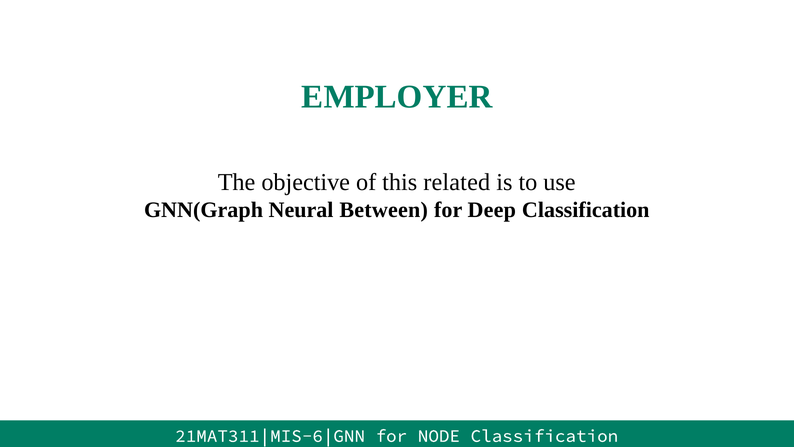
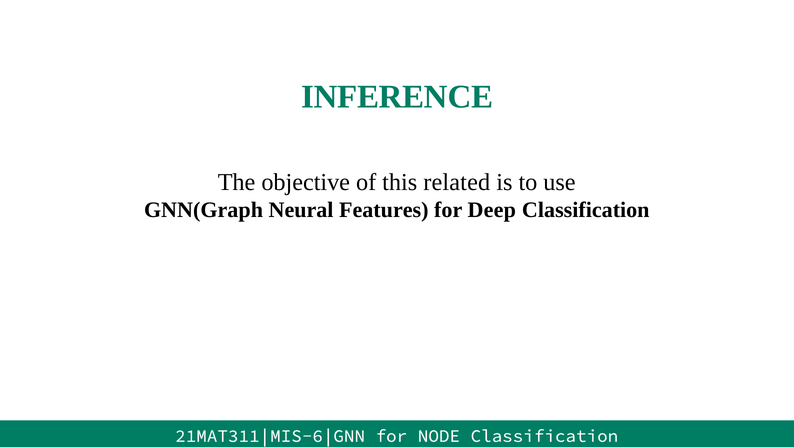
EMPLOYER: EMPLOYER -> INFERENCE (397, 97)
Between: Between -> Features (384, 210)
